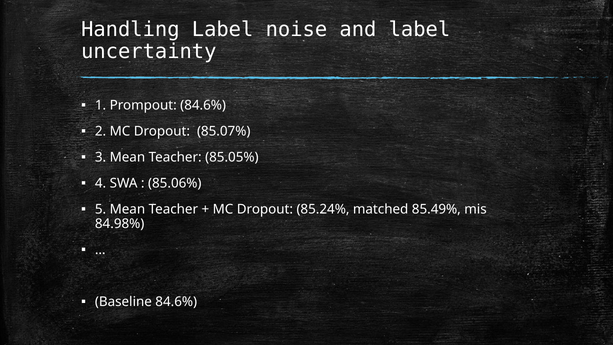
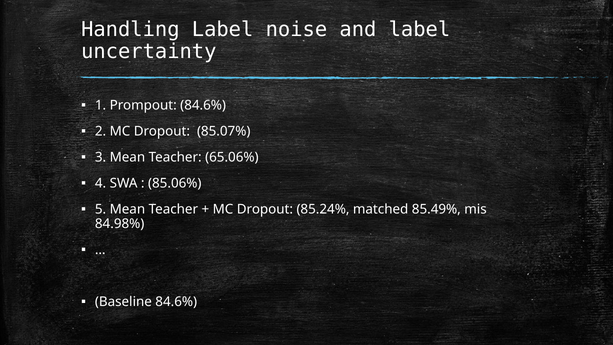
85.05%: 85.05% -> 65.06% (232, 157)
